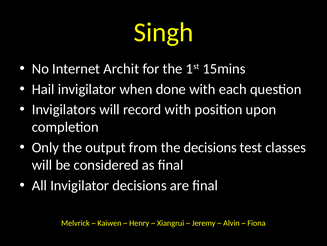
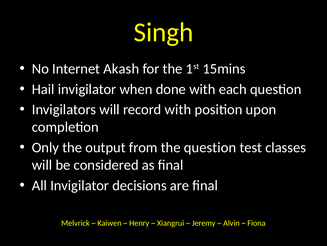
Archit: Archit -> Akash (121, 69)
the decisions: decisions -> question (210, 147)
